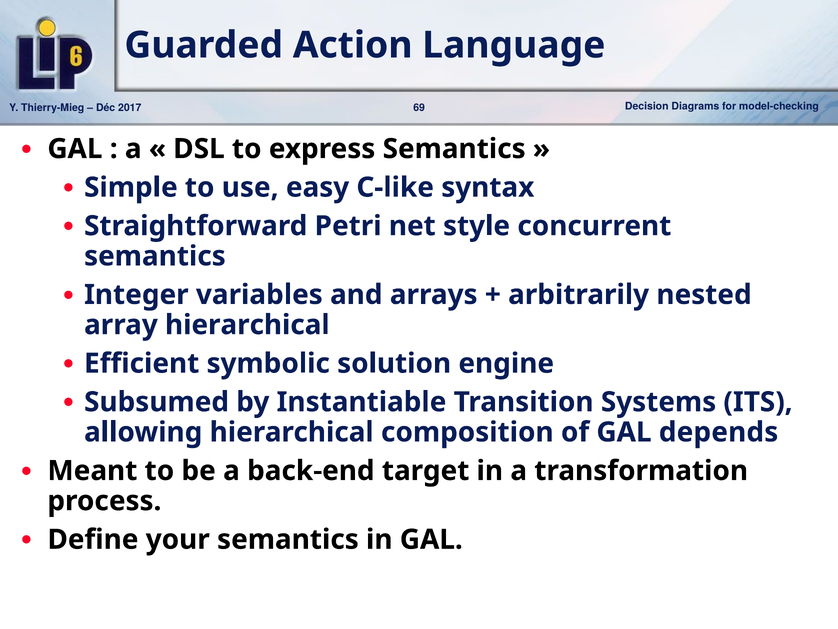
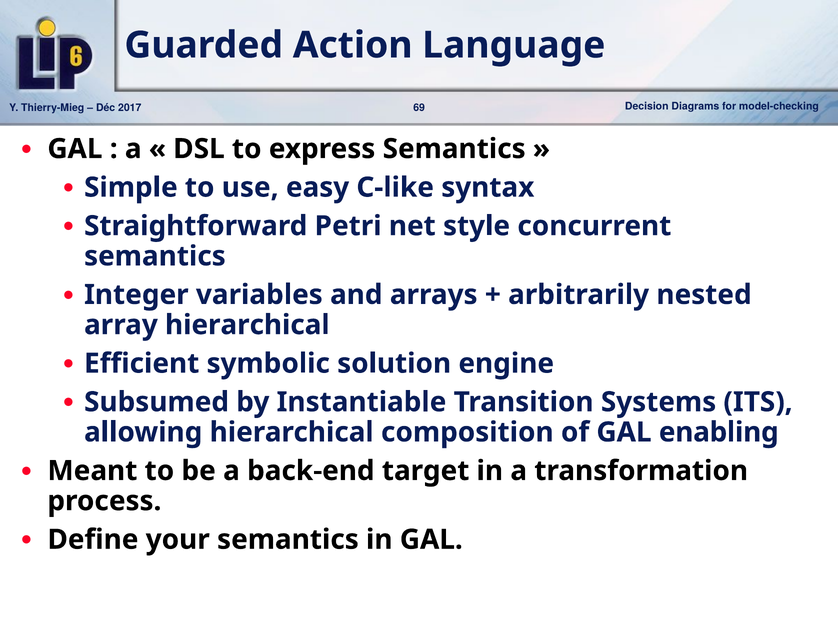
depends: depends -> enabling (719, 432)
